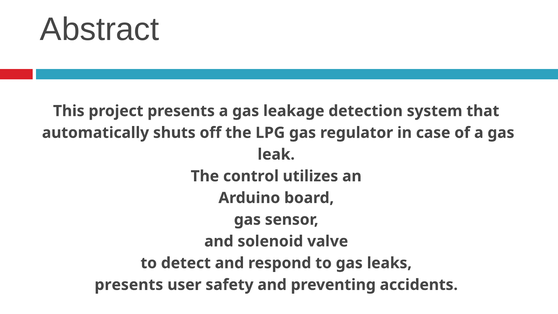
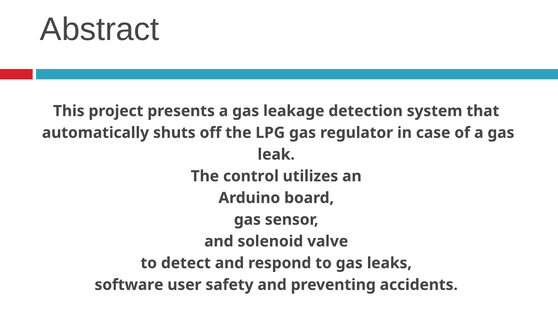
presents: presents -> software (129, 285)
